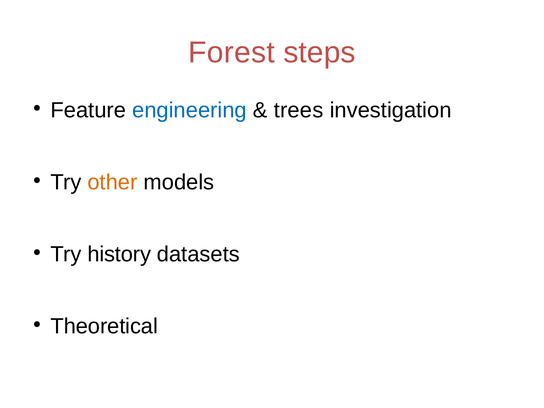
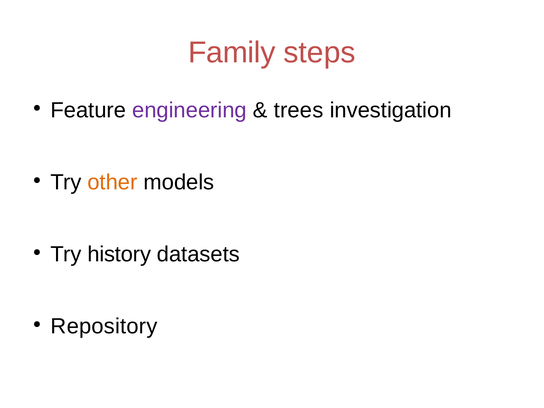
Forest: Forest -> Family (232, 52)
engineering colour: blue -> purple (189, 110)
Theoretical: Theoretical -> Repository (104, 326)
